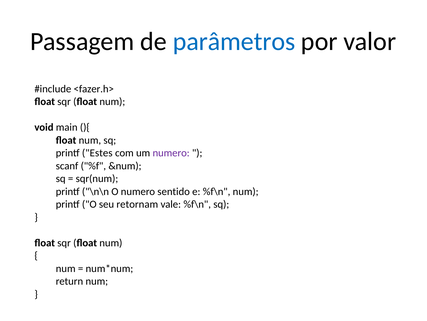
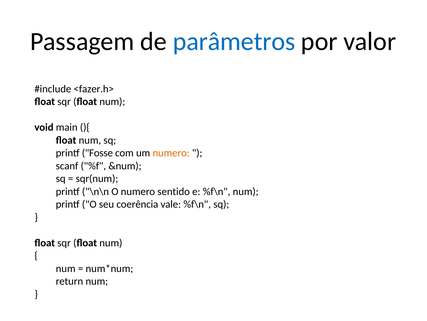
Estes: Estes -> Fosse (97, 153)
numero colour: purple -> orange (171, 153)
retornam: retornam -> coerência (137, 204)
